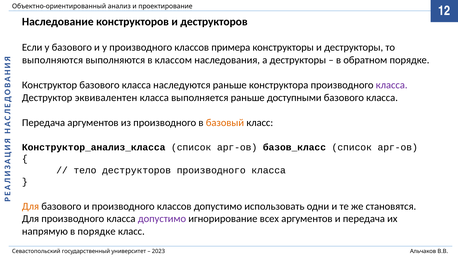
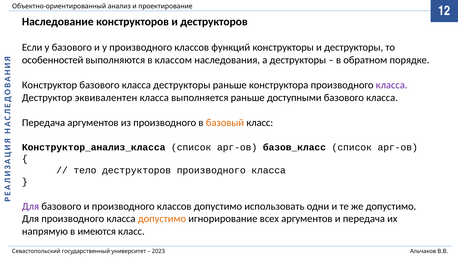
примера: примера -> функций (231, 48)
выполняются: выполняются -> особенностей (53, 60)
класса наследуются: наследуются -> деструкторы (182, 85)
Для colour: orange -> purple (31, 207)
же становятся: становятся -> допустимо (391, 207)
допустимо colour: purple -> orange (162, 219)
в порядке: порядке -> имеются (97, 232)
